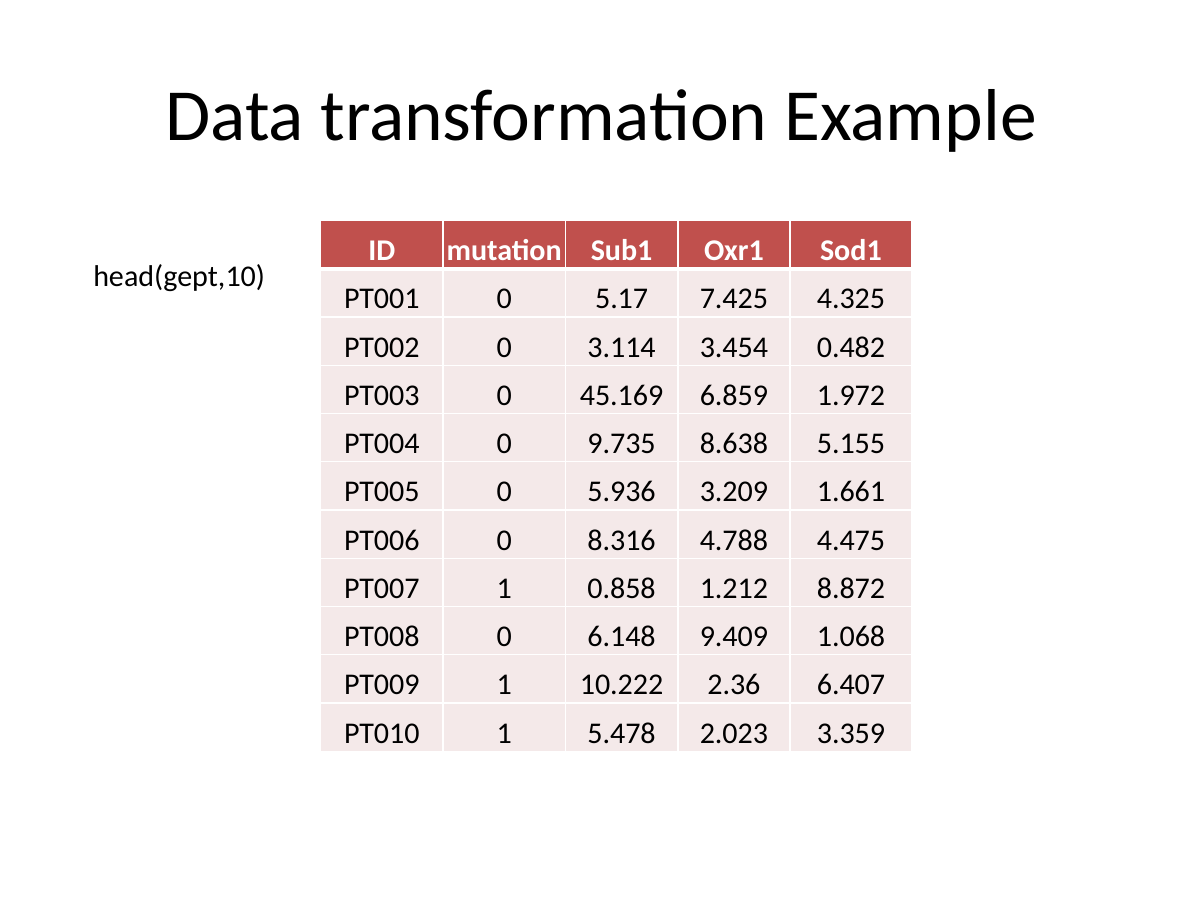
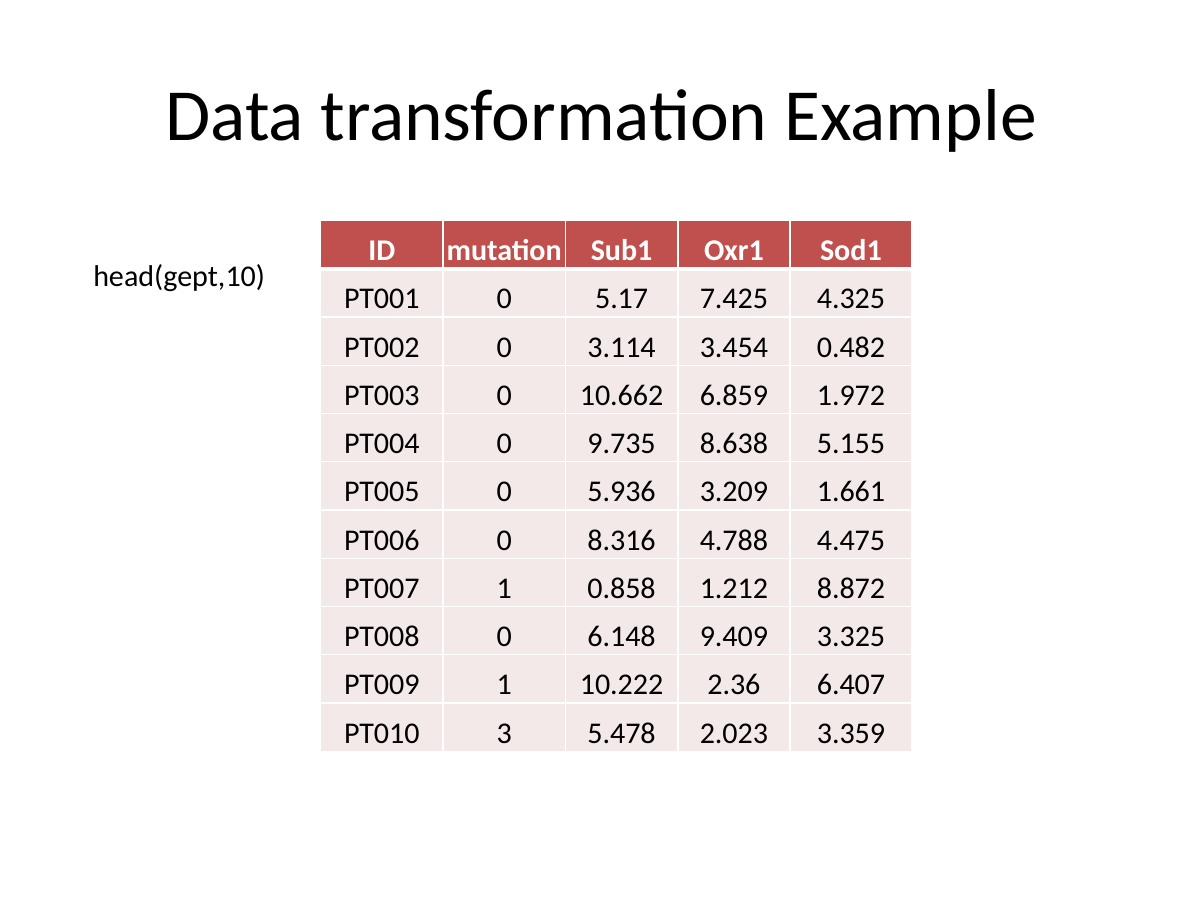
45.169: 45.169 -> 10.662 (622, 396)
1.068: 1.068 -> 3.325 (851, 637)
PT010 1: 1 -> 3 (504, 733)
